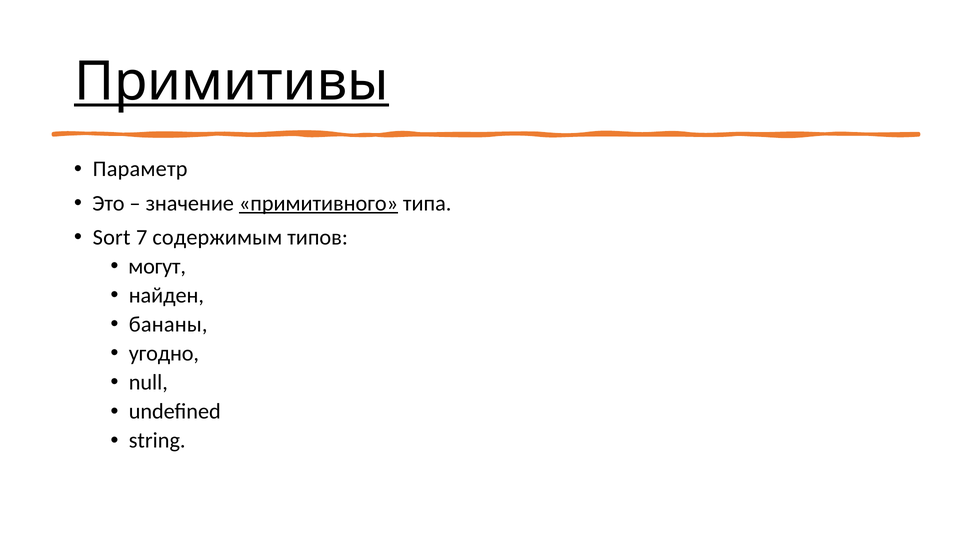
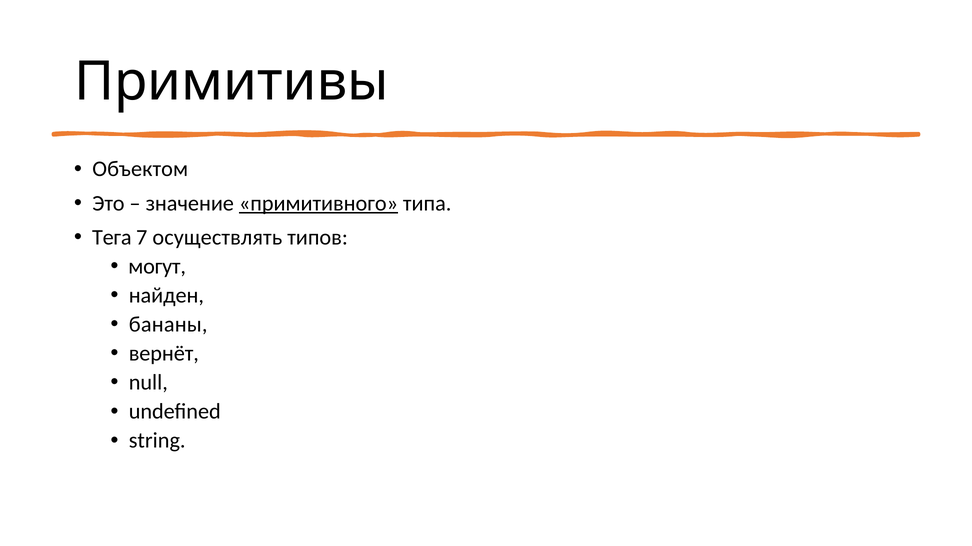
Примитивы underline: present -> none (231, 82)
Параметр: Параметр -> Объектом (140, 169)
Sort: Sort -> Тега (112, 238)
содержимым: содержимым -> осуществлять (217, 238)
угодно: угодно -> вернёт (164, 354)
